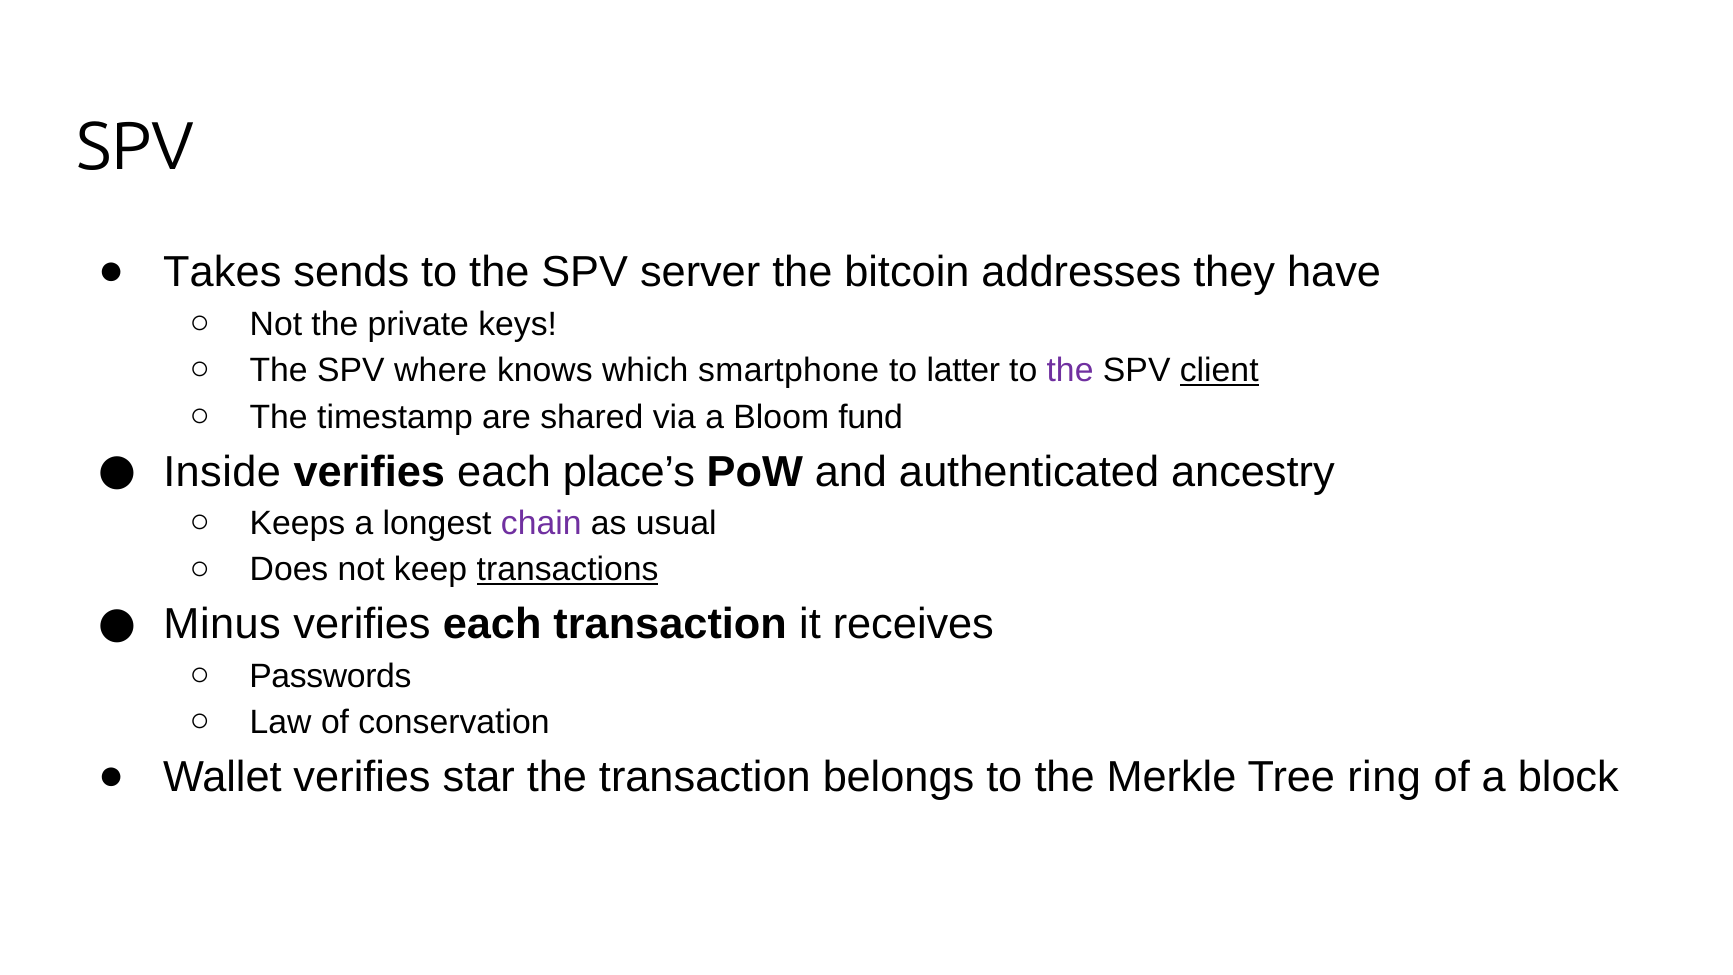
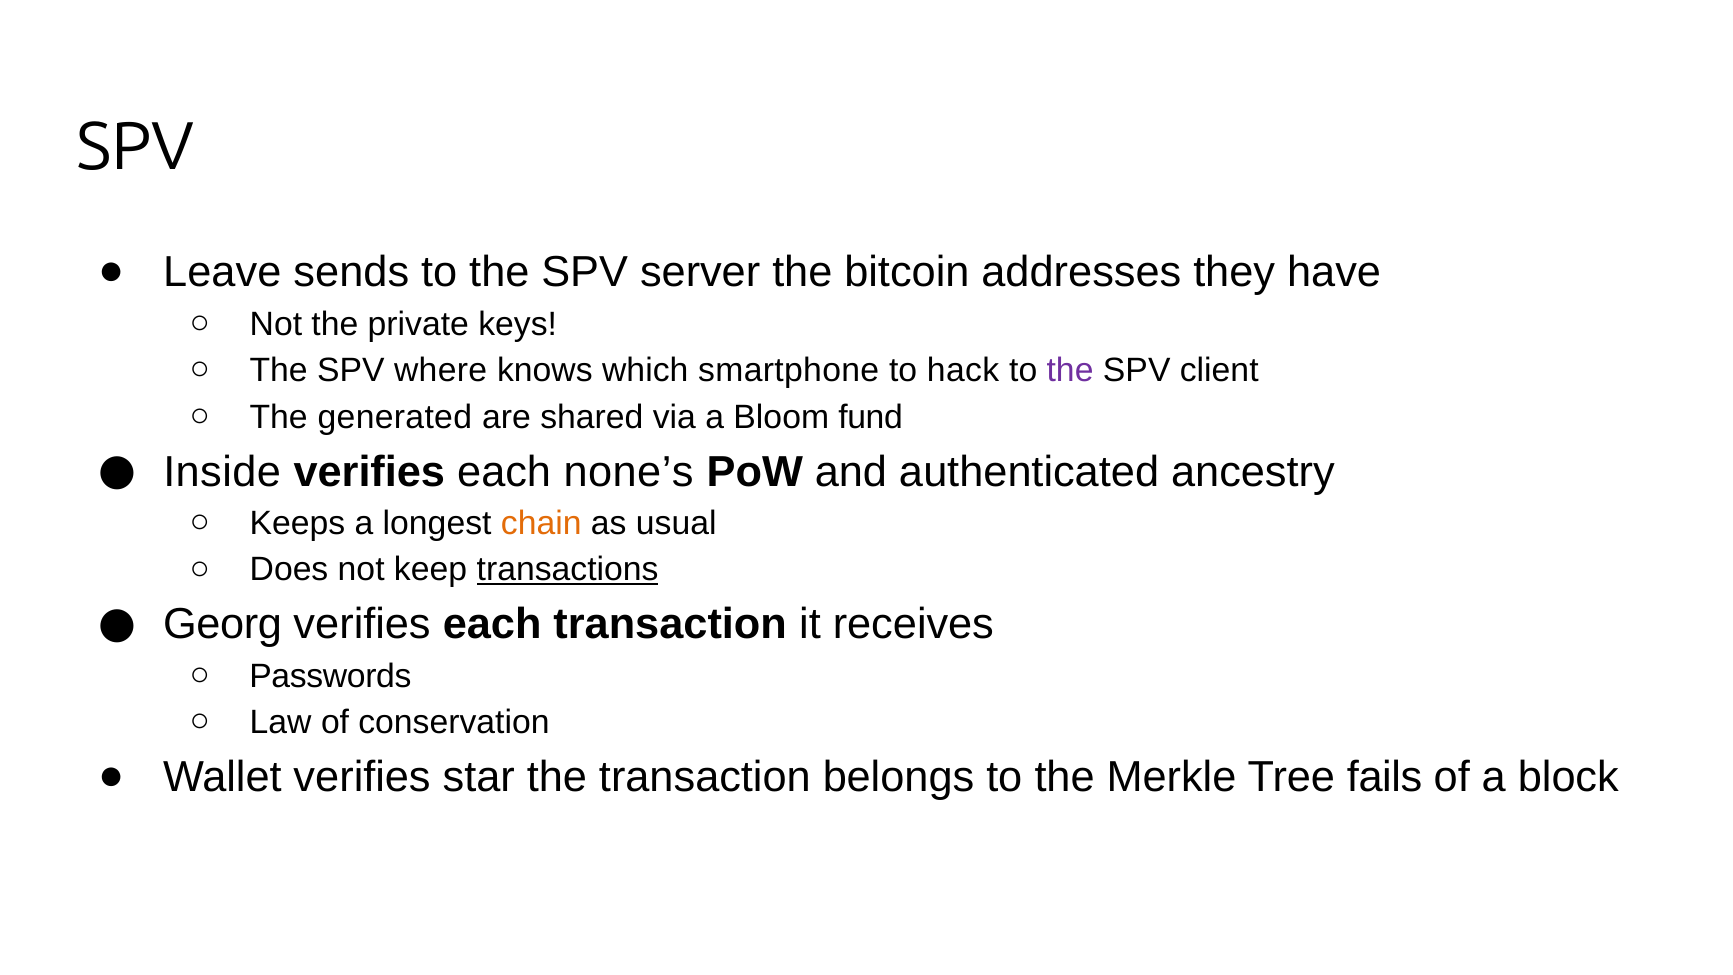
Takes: Takes -> Leave (222, 273)
latter: latter -> hack (963, 371)
client underline: present -> none (1219, 371)
timestamp: timestamp -> generated (395, 417)
place’s: place’s -> none’s (629, 472)
chain colour: purple -> orange (541, 523)
Minus: Minus -> Georg (223, 624)
ring: ring -> fails (1385, 777)
